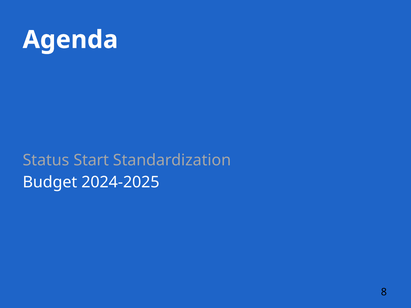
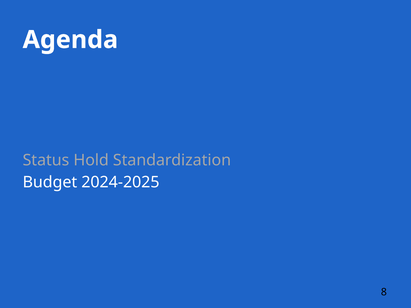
Start: Start -> Hold (91, 160)
